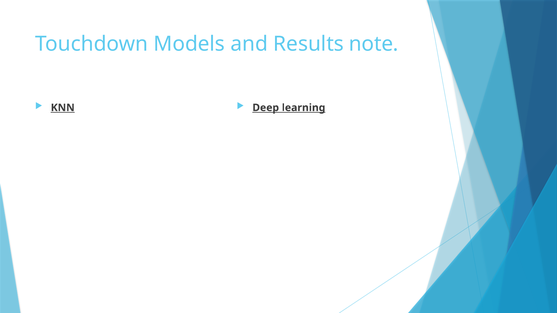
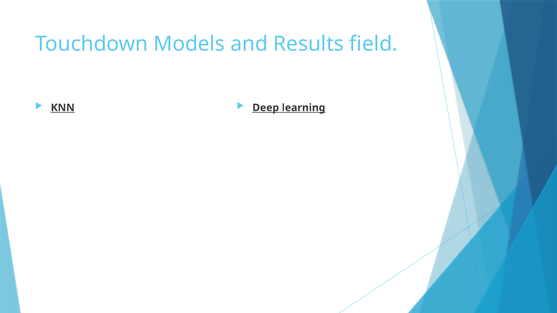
note: note -> field (374, 44)
